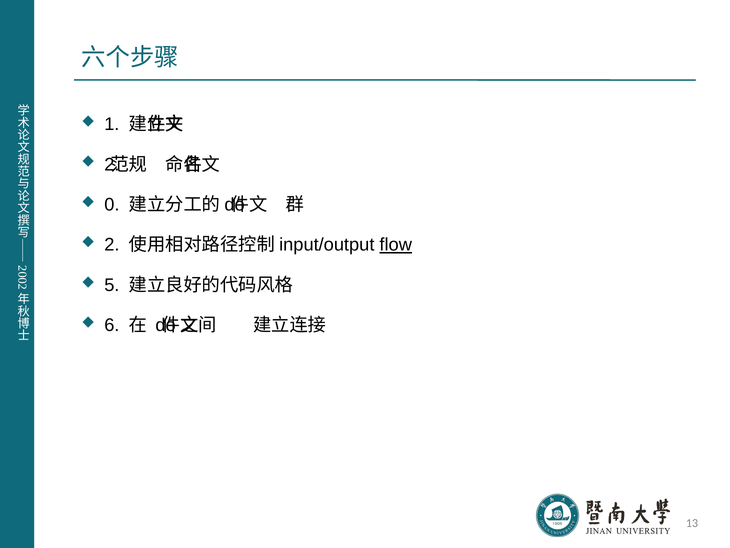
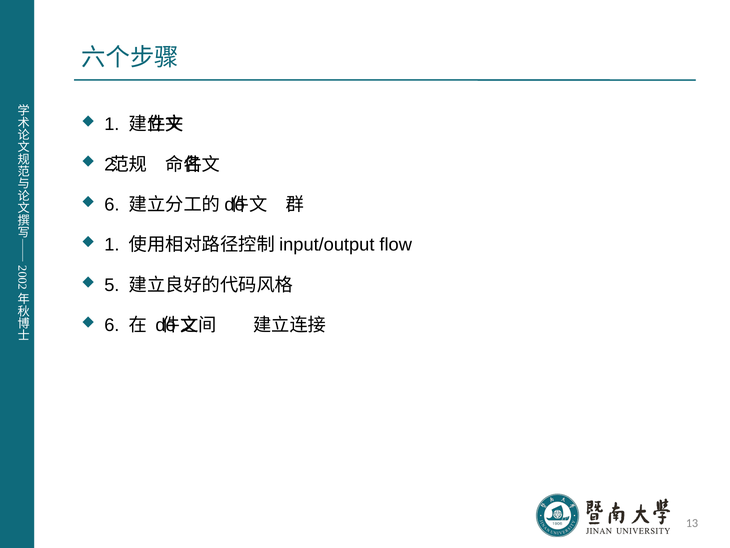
0: 0 -> 6 (112, 205)
2: 2 -> 1 (112, 245)
flow underline: present -> none (396, 245)
